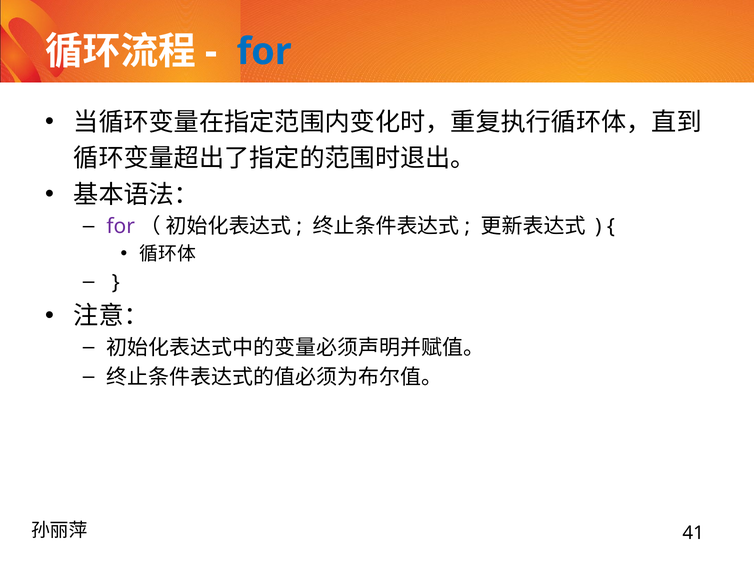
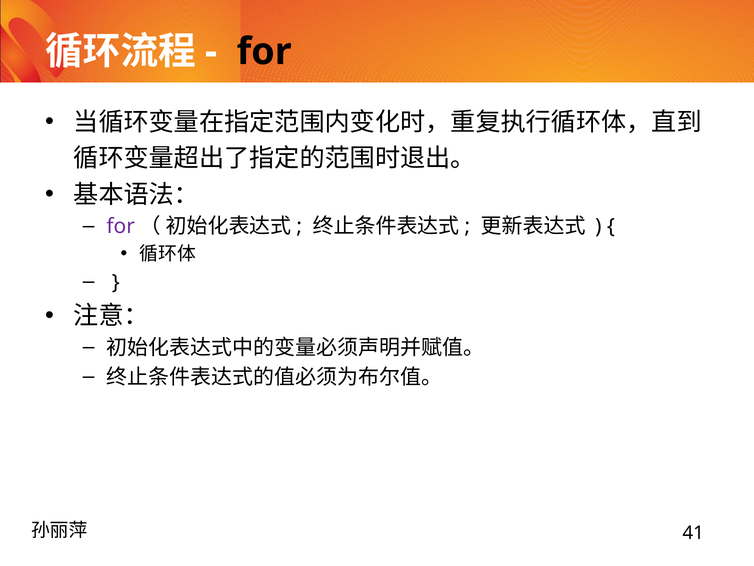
for colour: blue -> black (264, 52)
